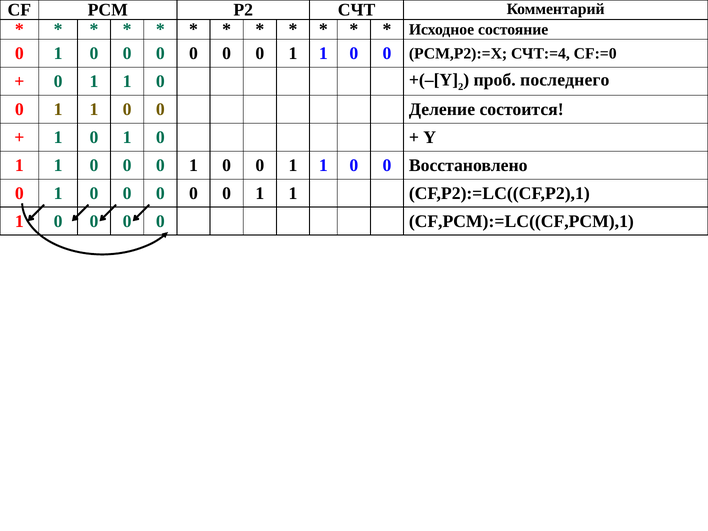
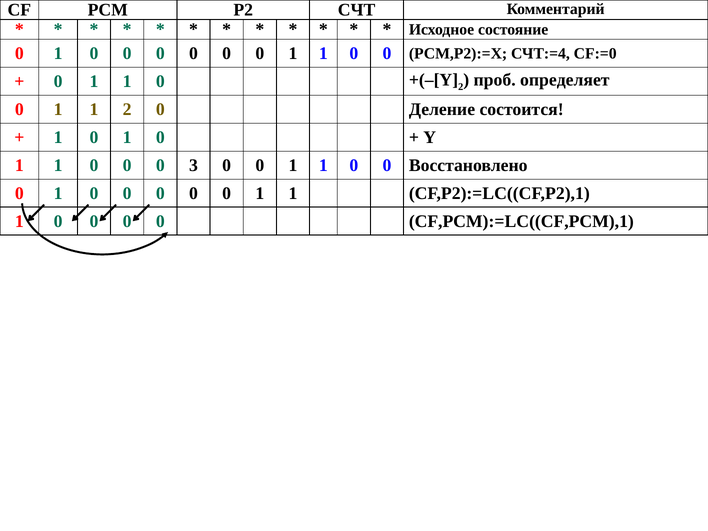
последнего: последнего -> определяет (565, 80)
0: 0 -> 2 (127, 109)
1: 1 -> 3 (193, 165)
